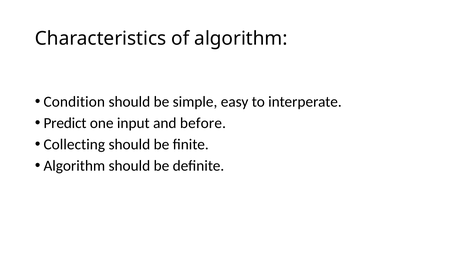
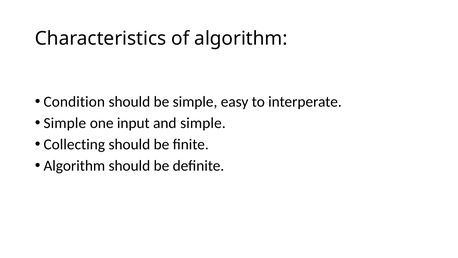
Predict: Predict -> Simple (65, 123)
and before: before -> simple (203, 123)
